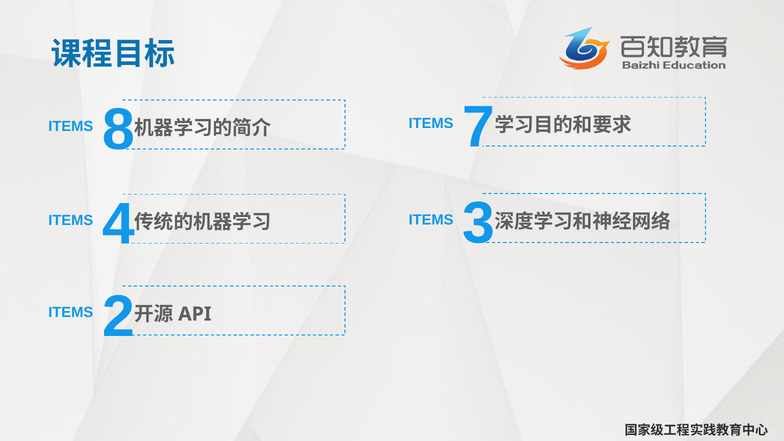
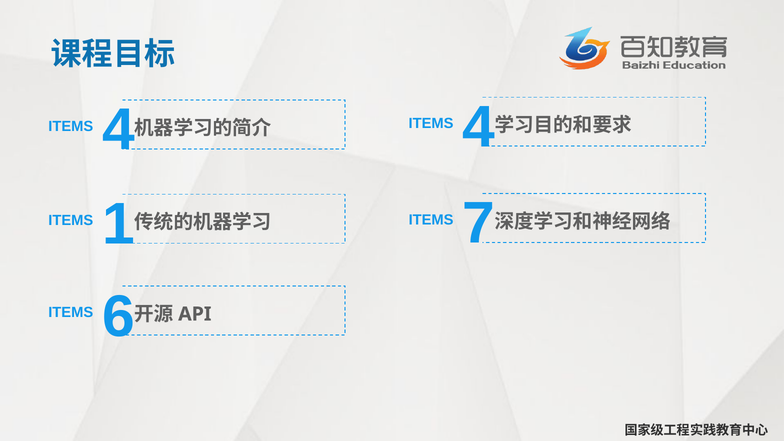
7: 7 -> 4 (479, 127)
8: 8 -> 4 (118, 130)
3: 3 -> 7 (479, 223)
4: 4 -> 1 (118, 224)
2: 2 -> 6 (118, 317)
